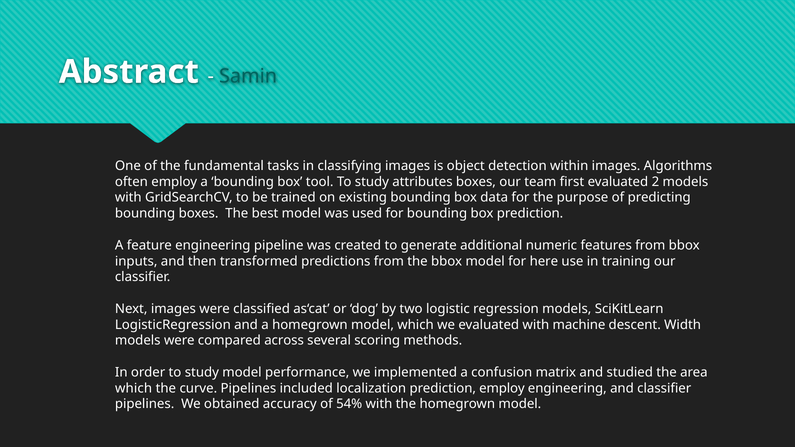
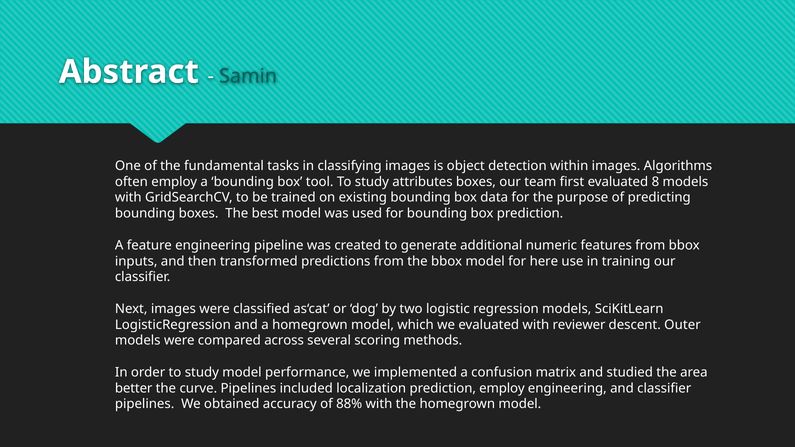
2: 2 -> 8 (655, 182)
machine: machine -> reviewer (579, 325)
Width: Width -> Outer (683, 325)
which: which -> better (134, 388)
54%: 54% -> 88% (349, 404)
